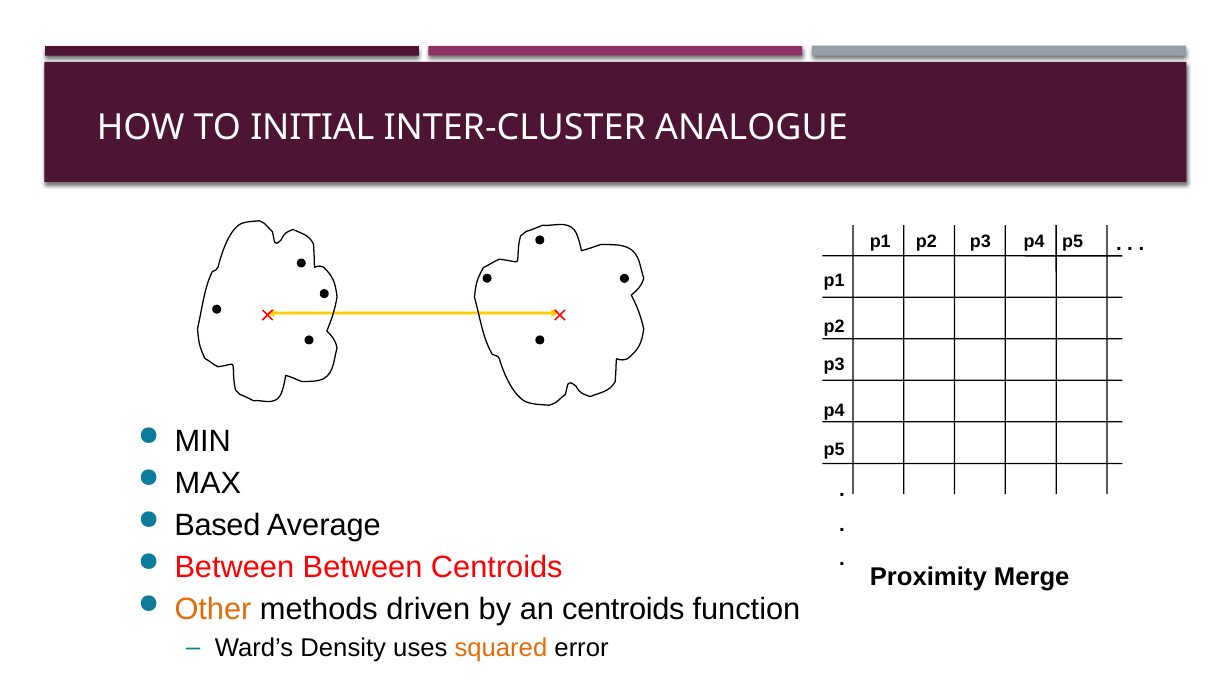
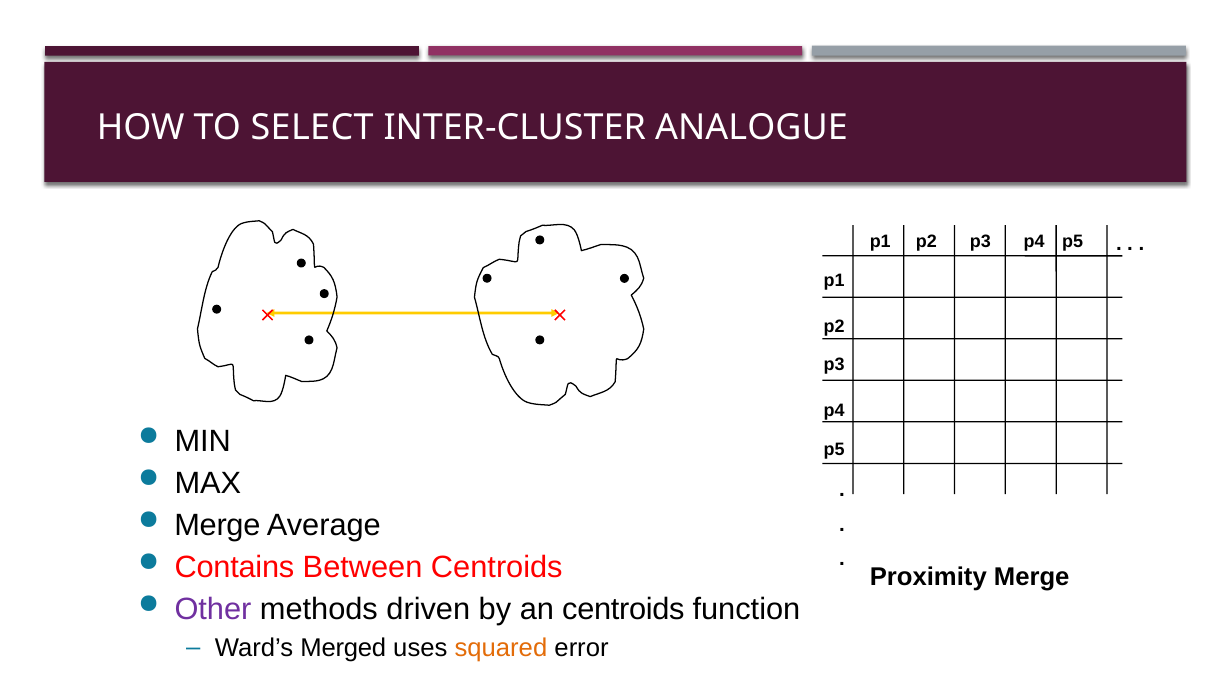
INITIAL: INITIAL -> SELECT (312, 128)
Based: Based -> Merge (217, 526)
Between: Between -> Contains (234, 568)
Other colour: orange -> purple (213, 610)
Density: Density -> Merged (343, 649)
